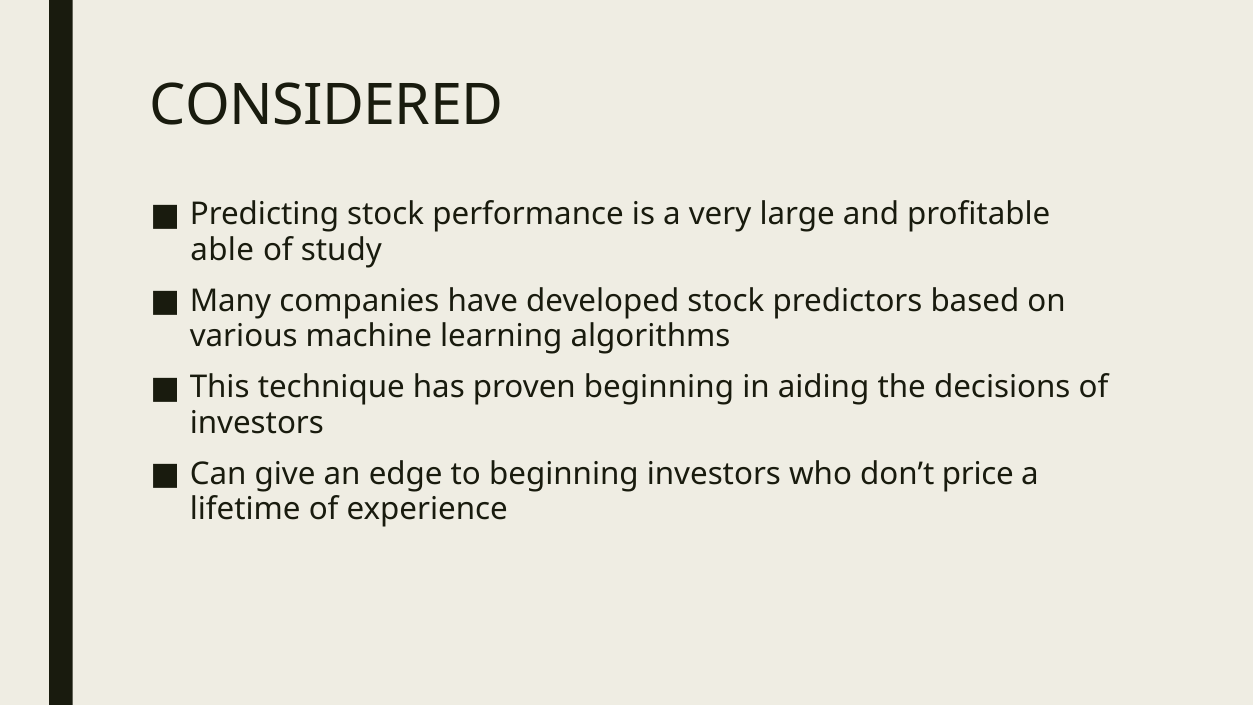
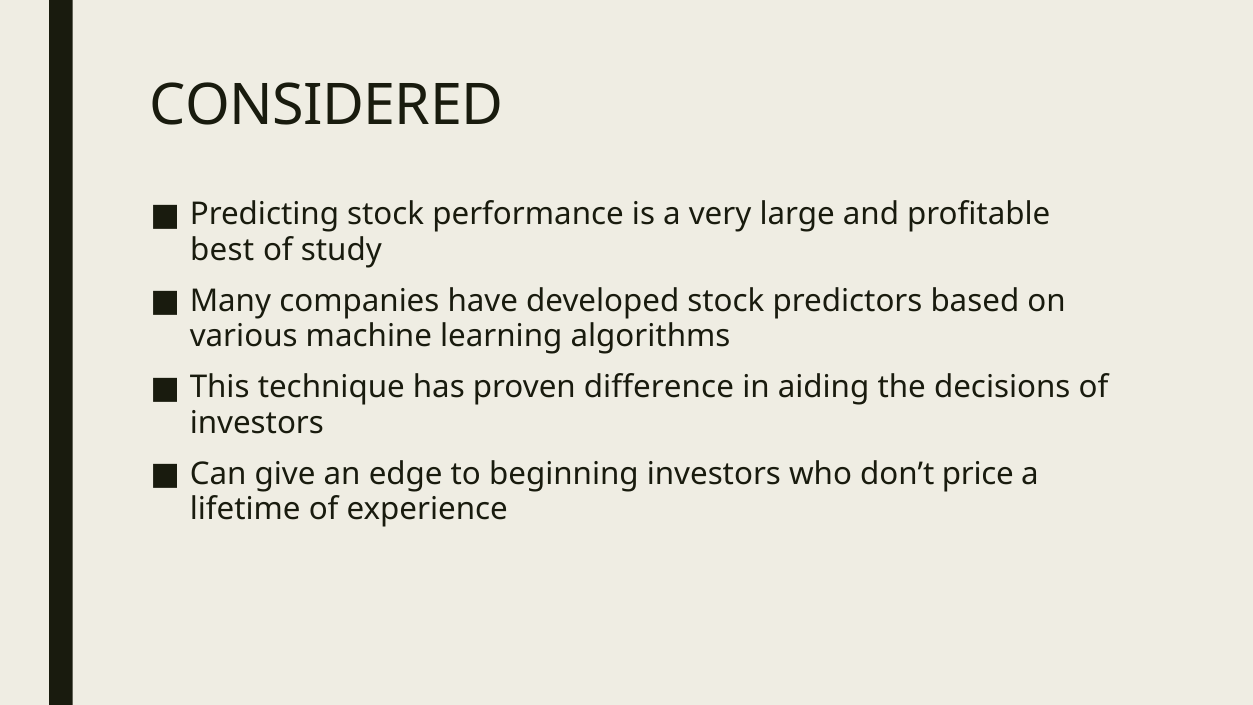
able: able -> best (222, 250)
proven beginning: beginning -> difference (659, 387)
